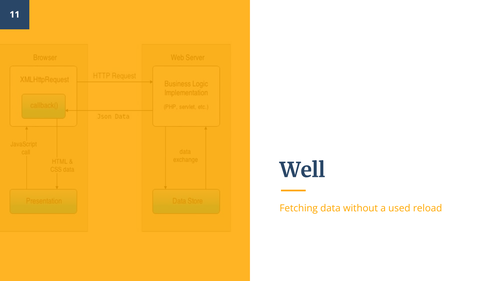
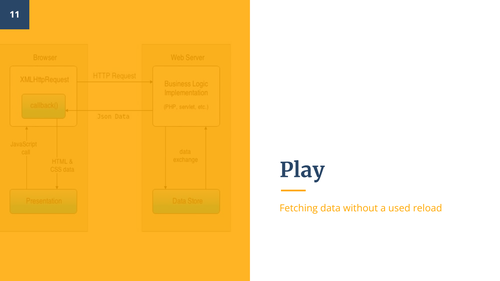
Well: Well -> Play (302, 170)
